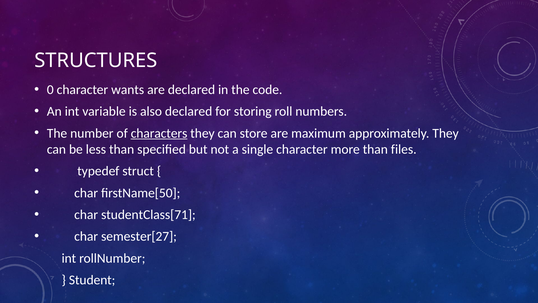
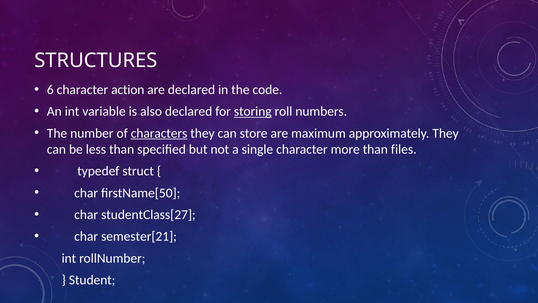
0: 0 -> 6 (50, 90)
wants: wants -> action (128, 90)
storing underline: none -> present (253, 111)
studentClass[71: studentClass[71 -> studentClass[27 (148, 214)
semester[27: semester[27 -> semester[21 (139, 236)
